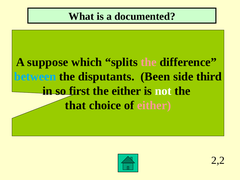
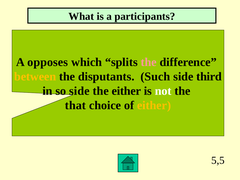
documented: documented -> participants (145, 16)
suppose: suppose -> opposes (48, 62)
between colour: light blue -> yellow (35, 77)
Been: Been -> Such (155, 77)
so first: first -> side (79, 91)
either colour: pink -> yellow (154, 105)
2,2: 2,2 -> 5,5 (218, 160)
